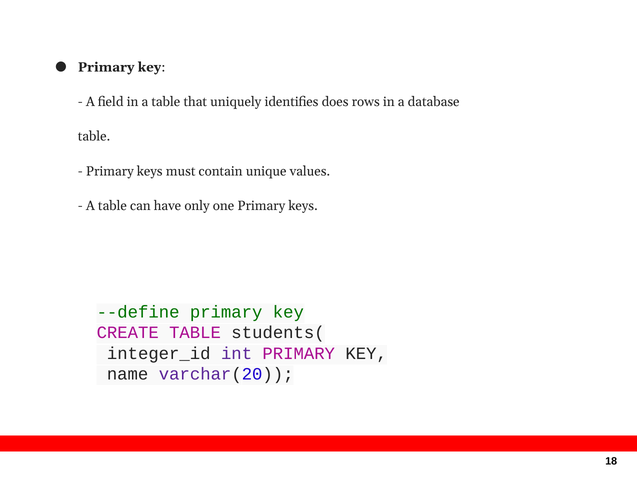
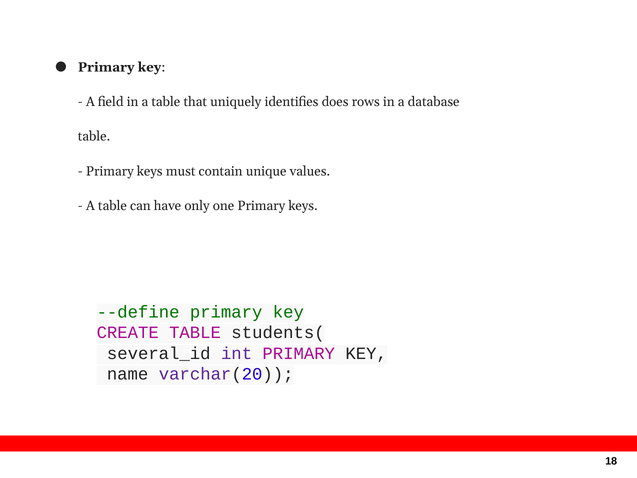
integer_id: integer_id -> several_id (159, 353)
